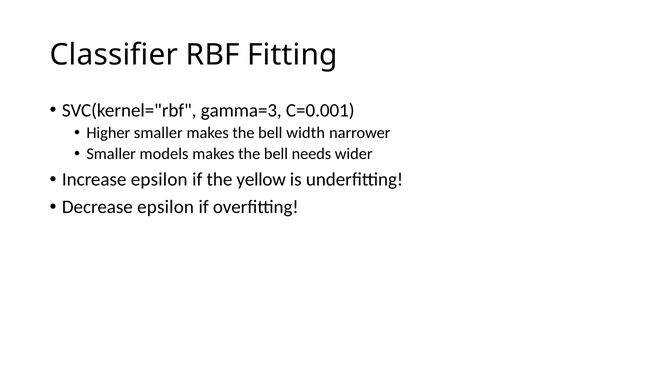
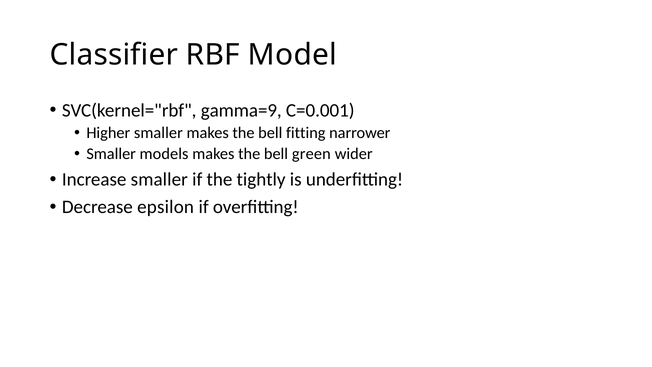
Fitting: Fitting -> Model (292, 55)
gamma=3: gamma=3 -> gamma=9 (241, 110)
width: width -> fitting (306, 133)
needs: needs -> green (311, 154)
Increase epsilon: epsilon -> smaller (159, 180)
yellow: yellow -> tightly (261, 180)
